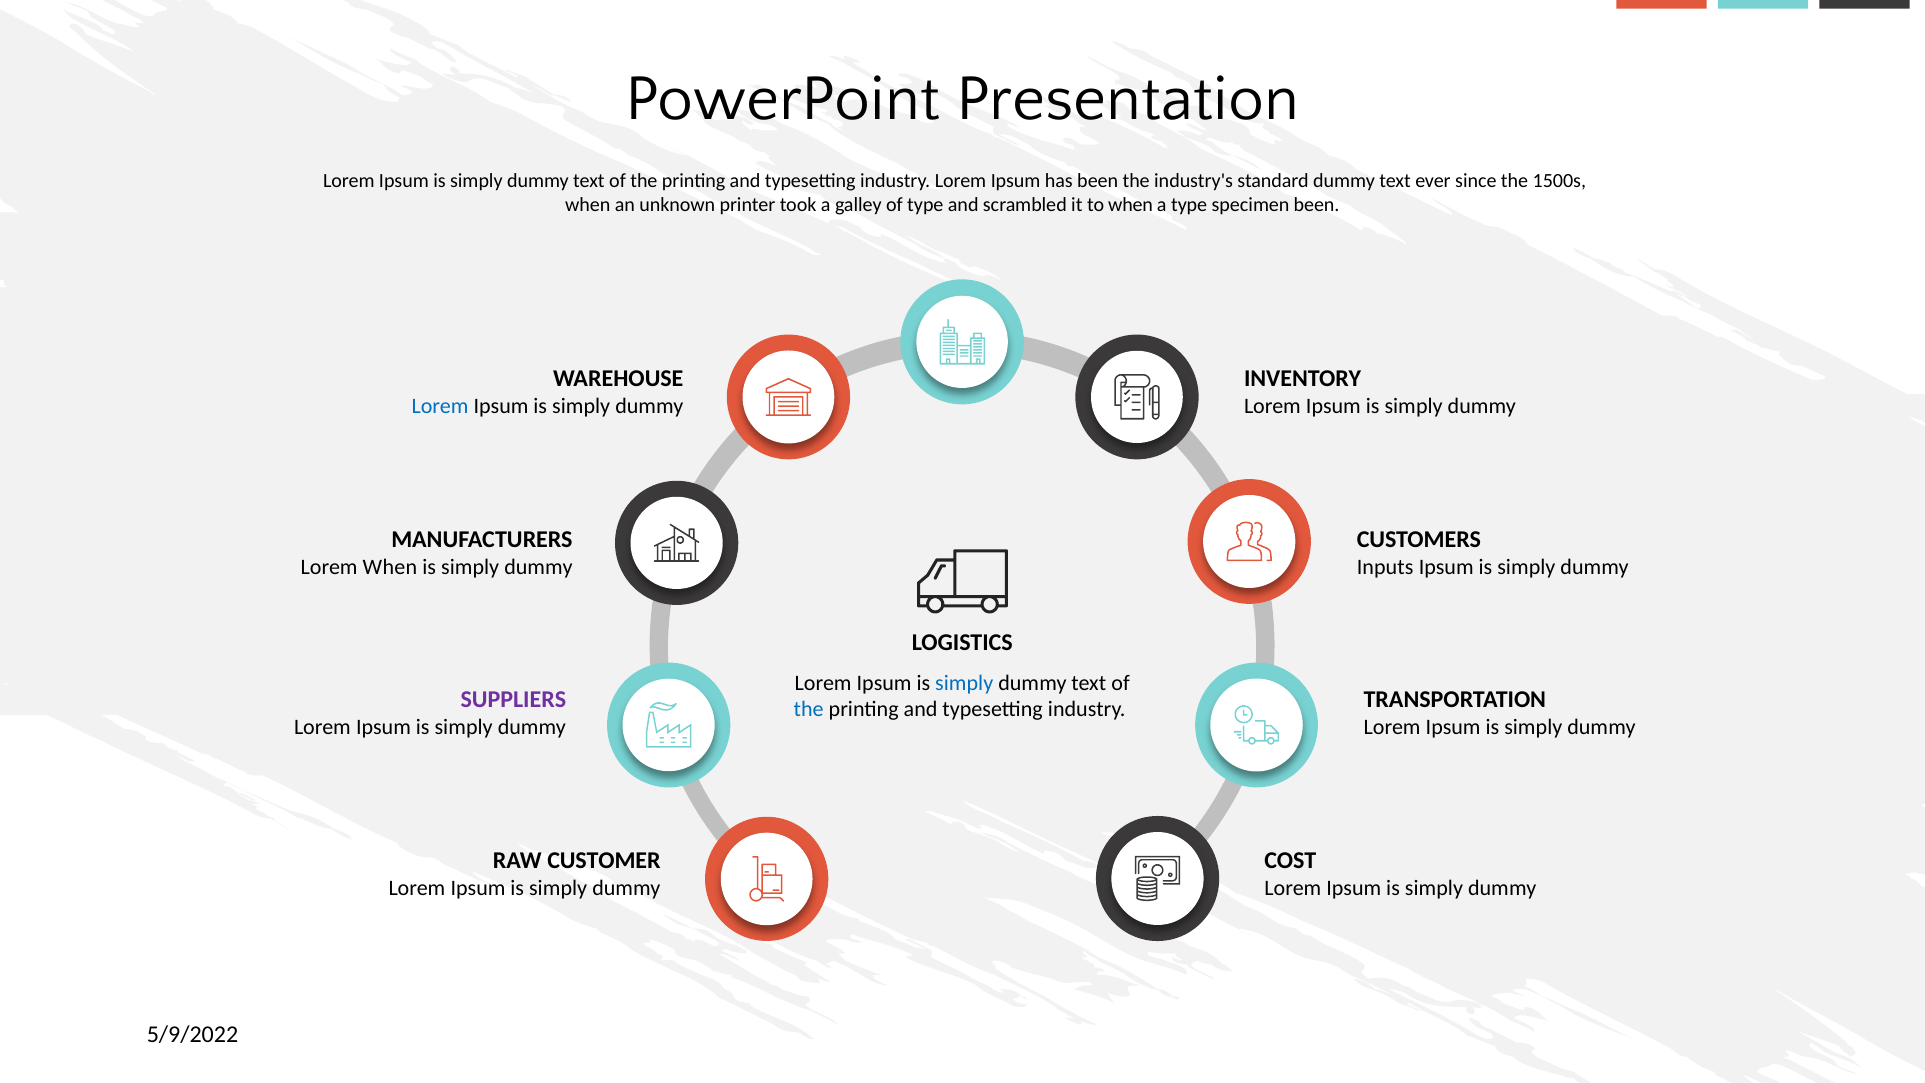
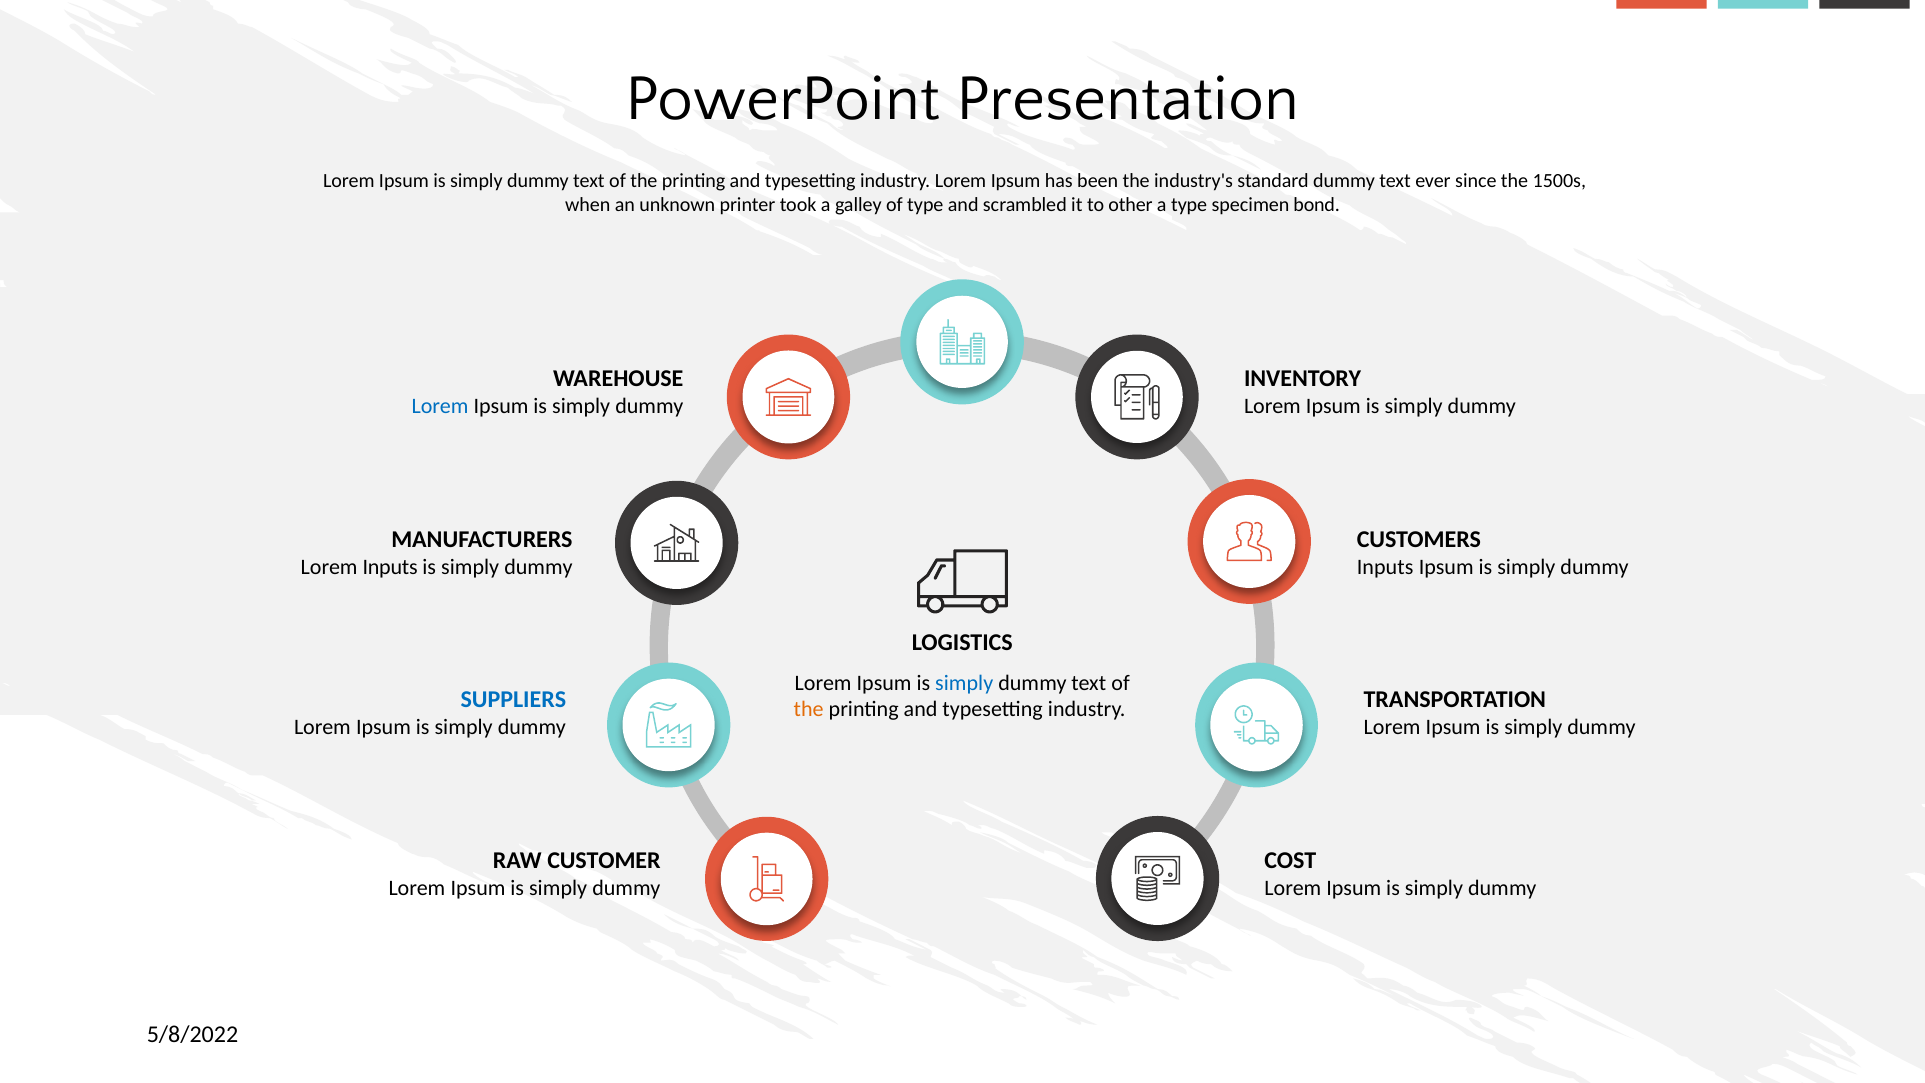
to when: when -> other (1131, 205)
specimen been: been -> bond (1317, 205)
Lorem When: When -> Inputs (390, 567)
SUPPLIERS colour: purple -> blue (513, 700)
the colour: blue -> orange (809, 710)
5/9/2022: 5/9/2022 -> 5/8/2022 (192, 1034)
